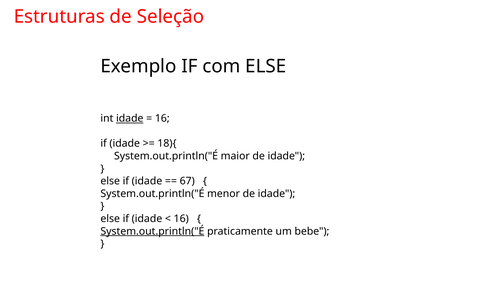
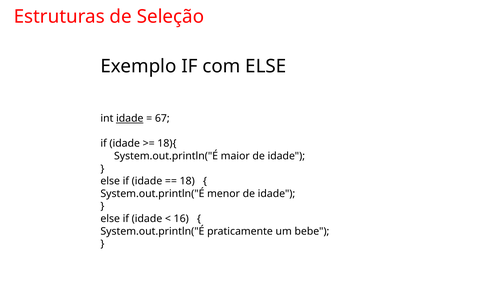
16: 16 -> 67 (162, 119)
67: 67 -> 18 (187, 181)
System.out.println("É underline: present -> none (152, 232)
